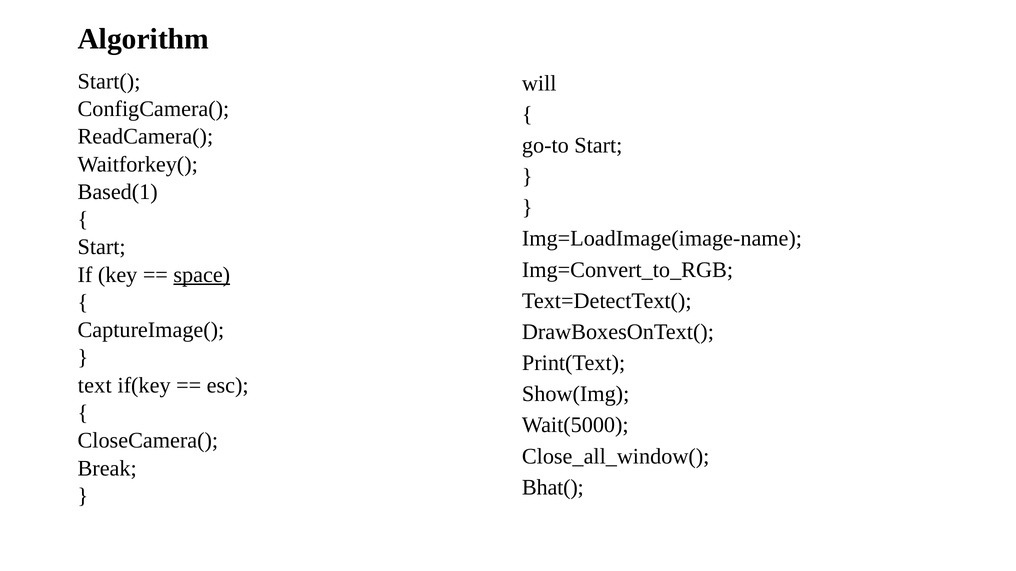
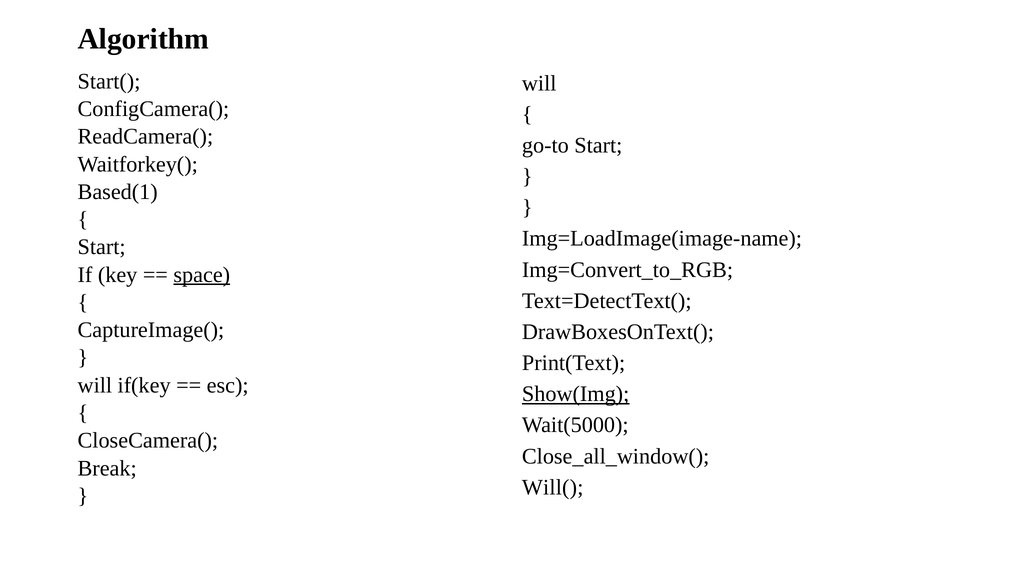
text: text -> will (95, 386)
Show(Img underline: none -> present (576, 394)
Bhat(: Bhat( -> Will( (553, 488)
